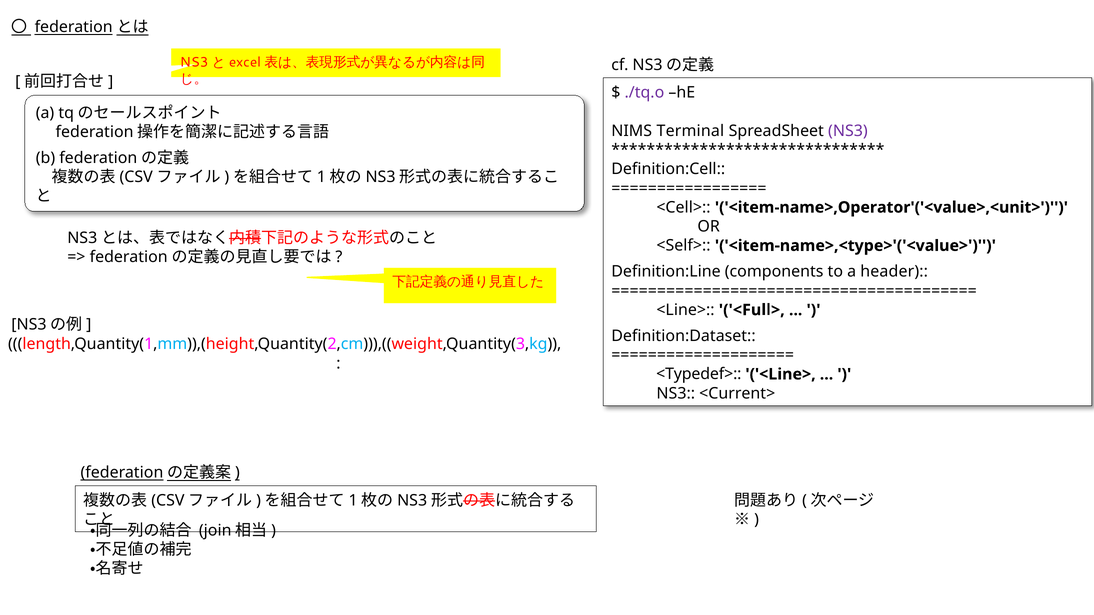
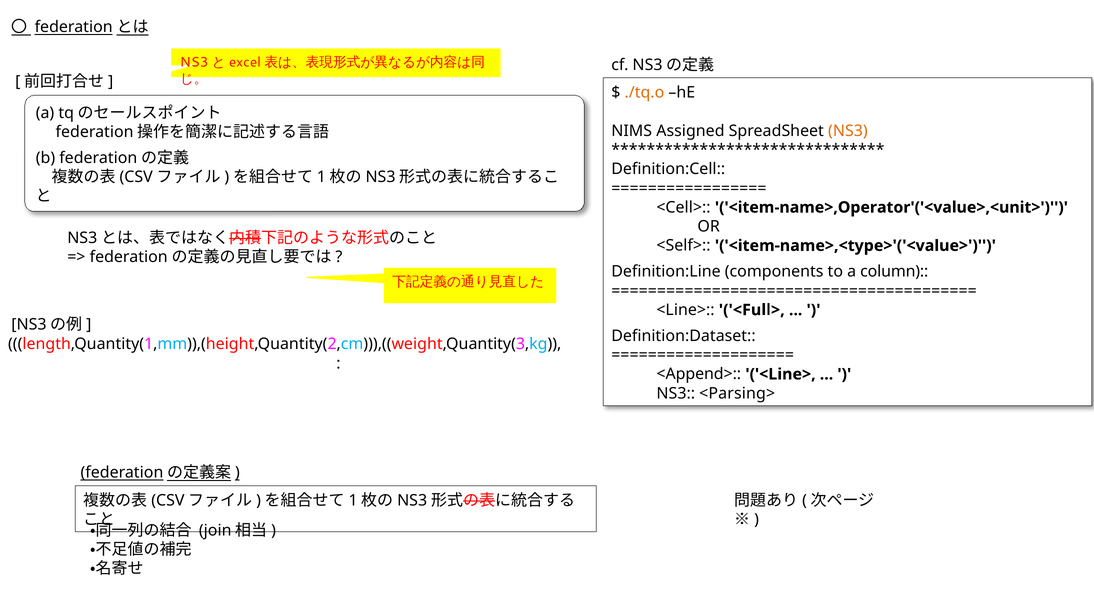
./tq.o colour: purple -> orange (644, 93)
Terminal: Terminal -> Assigned (690, 131)
NS3 colour: purple -> orange (848, 131)
header: header -> column (894, 272)
<Typedef>: <Typedef> -> <Append> (699, 374)
<Current>: <Current> -> <Parsing> (737, 394)
